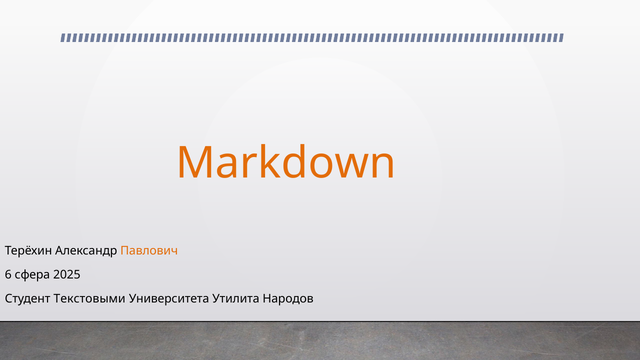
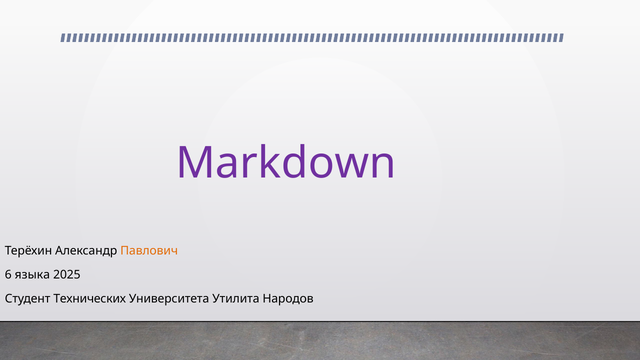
Markdown colour: orange -> purple (286, 163)
сфера: сфера -> языка (32, 275)
Текстовыми: Текстовыми -> Технических (90, 299)
